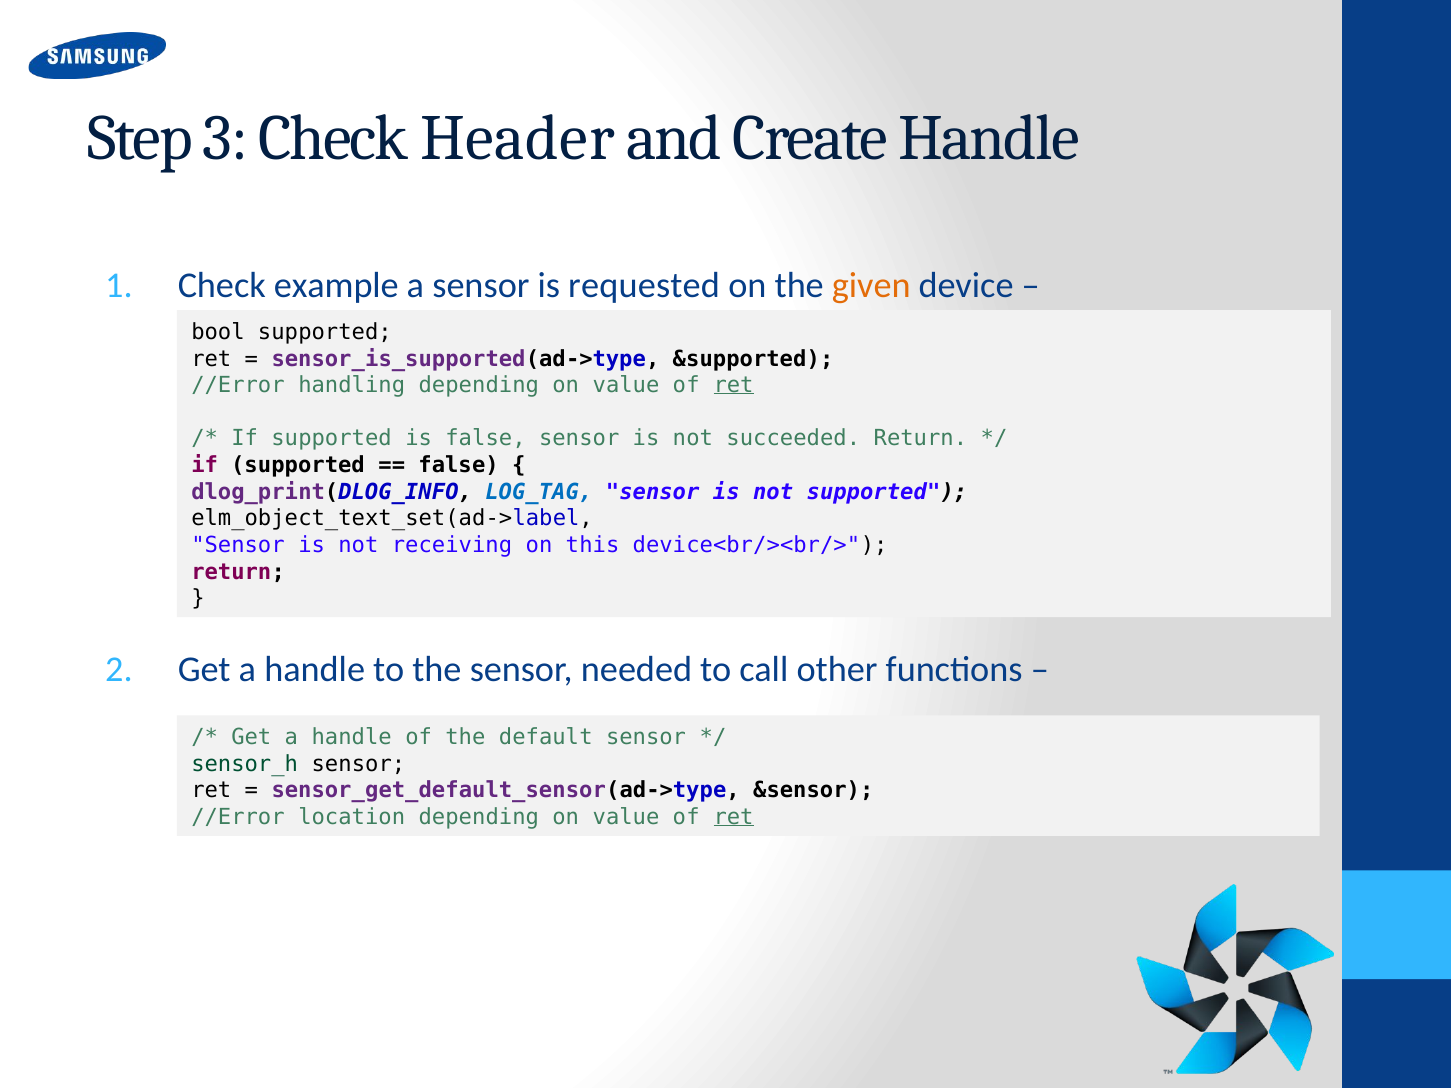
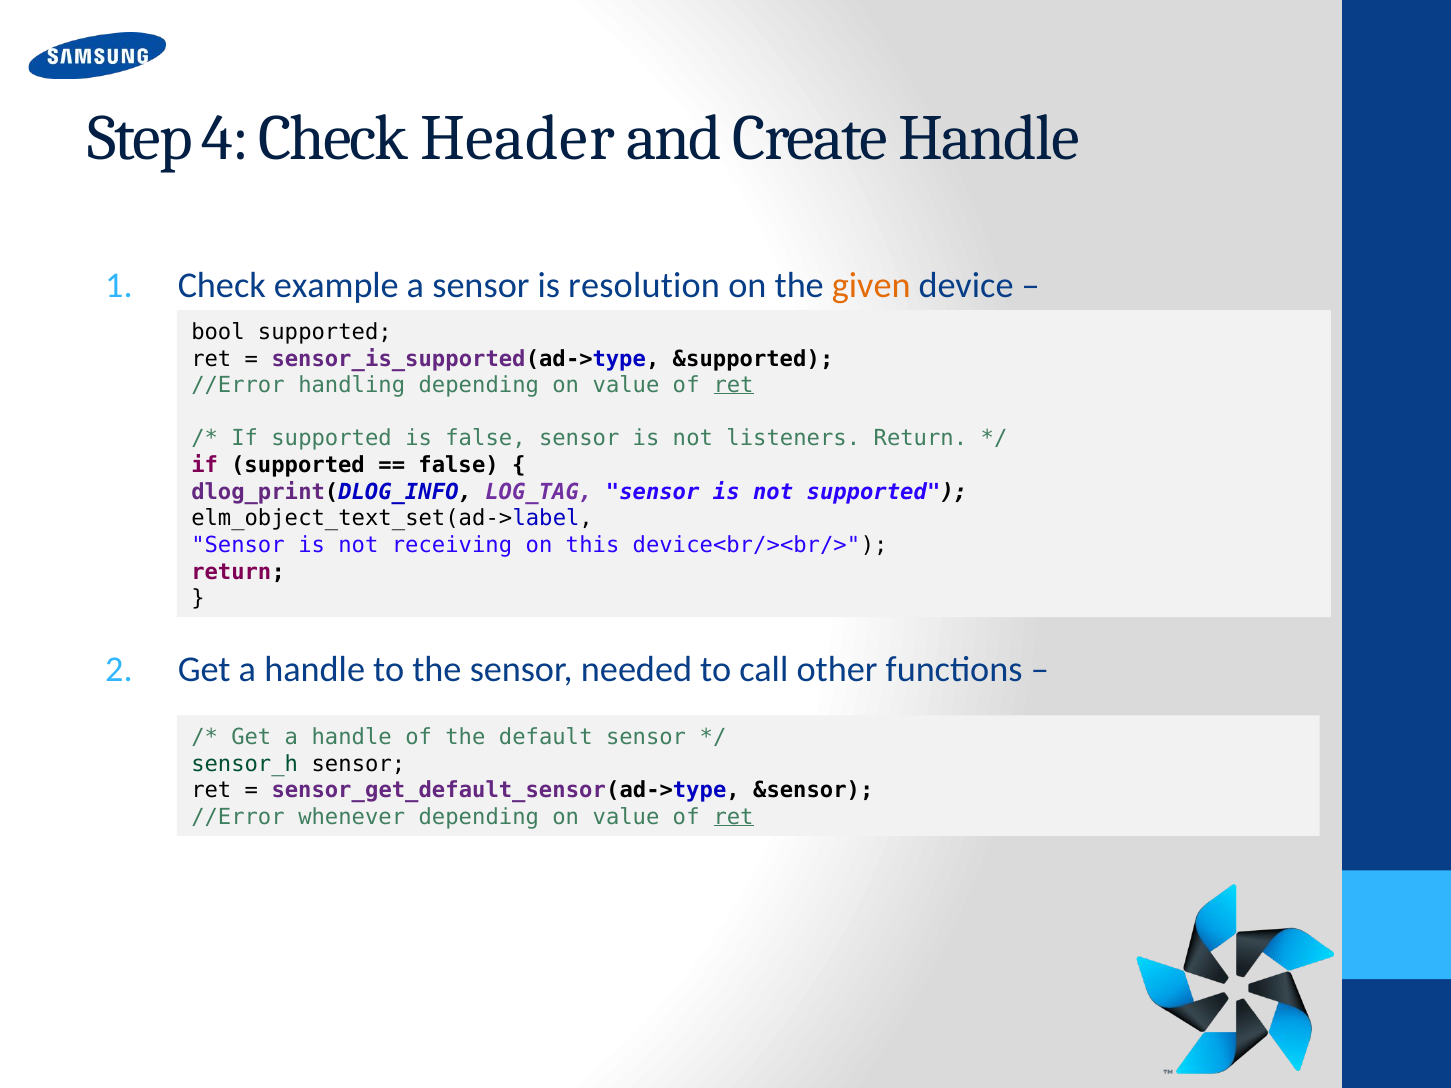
3: 3 -> 4 (226, 139)
requested: requested -> resolution (644, 285)
succeeded: succeeded -> listeners (793, 439)
LOG_TAG colour: blue -> purple (539, 492)
location: location -> whenever (352, 817)
